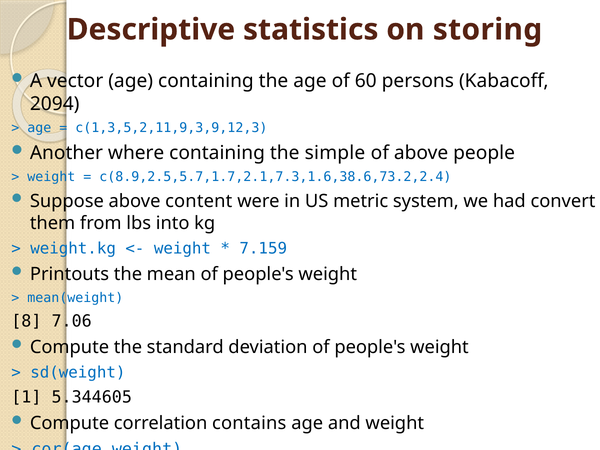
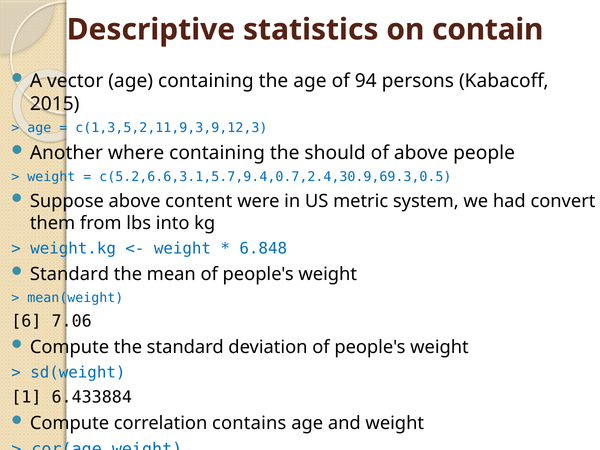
storing: storing -> contain (488, 30)
60: 60 -> 94 (366, 81)
2094: 2094 -> 2015 (55, 104)
simple: simple -> should (335, 153)
c(8.9,2.5,5.7,1.7,2.1,7.3,1.6,38.6,73.2,2.4: c(8.9,2.5,5.7,1.7,2.1,7.3,1.6,38.6,73.2,2.4 -> c(5.2,6.6,3.1,5.7,9.4,0.7,2.4,30.9,69.3,0.5 (275, 177)
7.159: 7.159 -> 6.848 (263, 249)
Printouts: Printouts -> Standard (69, 274)
8: 8 -> 6 (26, 321)
5.344605: 5.344605 -> 6.433884 (92, 397)
